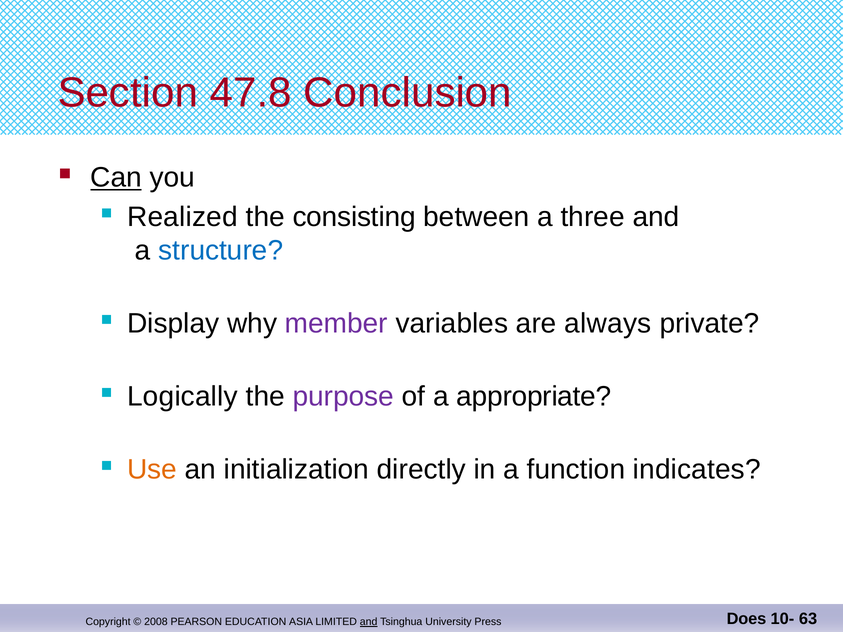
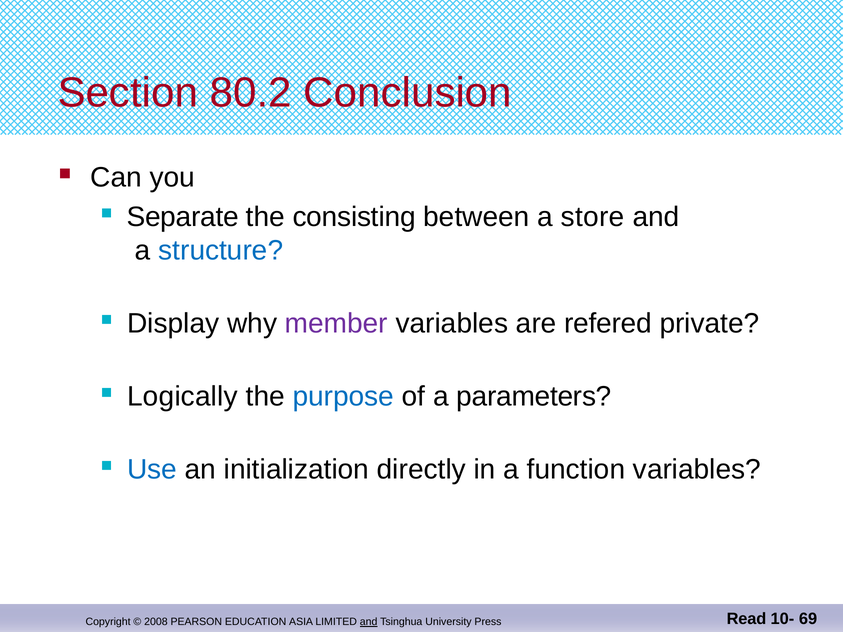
47.8: 47.8 -> 80.2 (251, 93)
Can underline: present -> none (116, 178)
Realized: Realized -> Separate (183, 217)
three: three -> store (593, 217)
always: always -> refered (608, 324)
purpose colour: purple -> blue (343, 397)
appropriate: appropriate -> parameters (534, 397)
Use colour: orange -> blue (152, 470)
function indicates: indicates -> variables (697, 470)
Does: Does -> Read (746, 619)
63: 63 -> 69 (808, 619)
